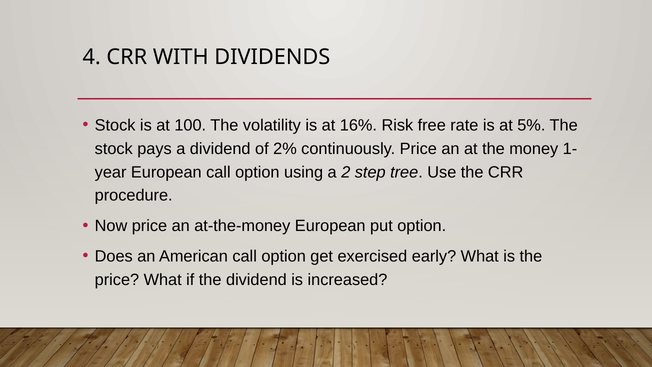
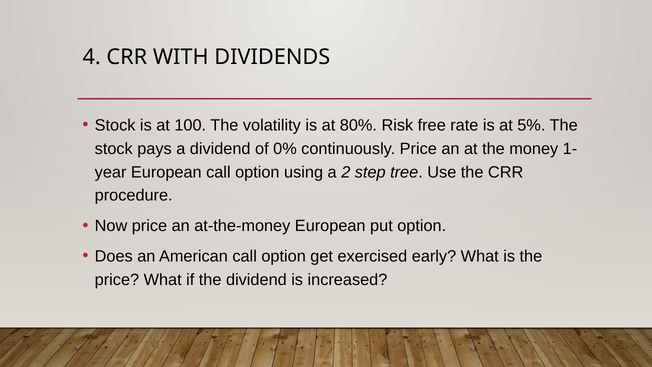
16%: 16% -> 80% (358, 125)
2%: 2% -> 0% (285, 149)
